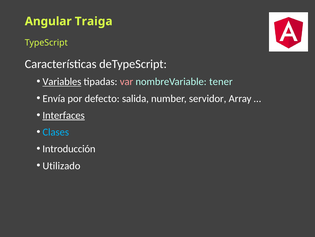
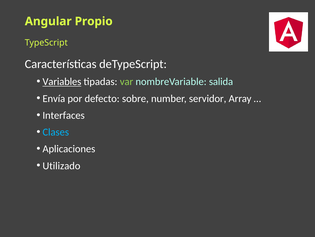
Traiga: Traiga -> Propio (94, 21)
var colour: pink -> light green (127, 82)
tener: tener -> salida (221, 82)
salida: salida -> sobre (135, 98)
Interfaces underline: present -> none (64, 115)
Introducción: Introducción -> Aplicaciones (69, 149)
